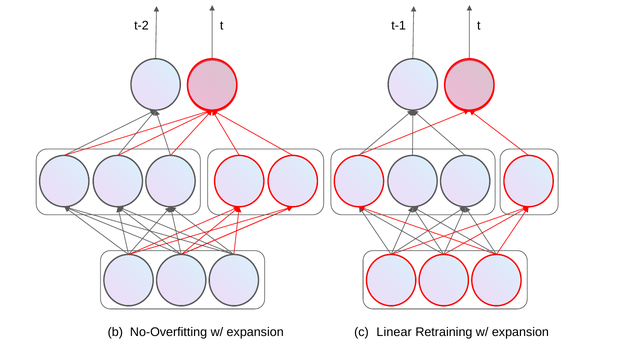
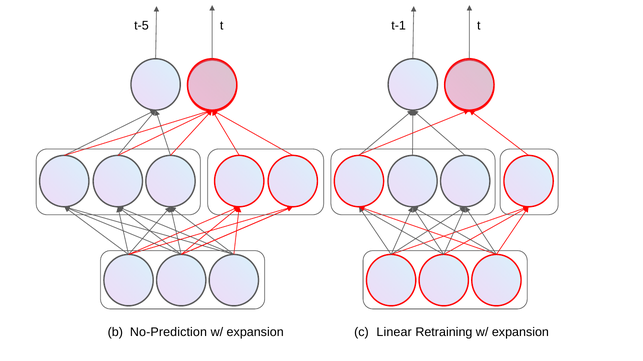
t-2: t-2 -> t-5 (141, 26)
No-Overfitting: No-Overfitting -> No-Prediction (168, 333)
